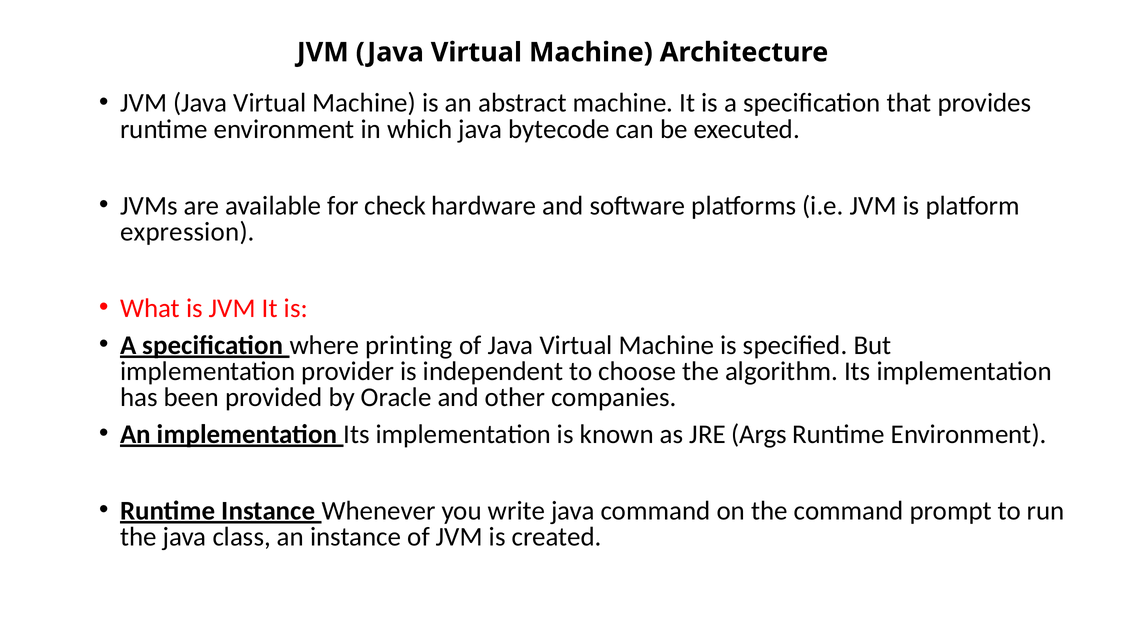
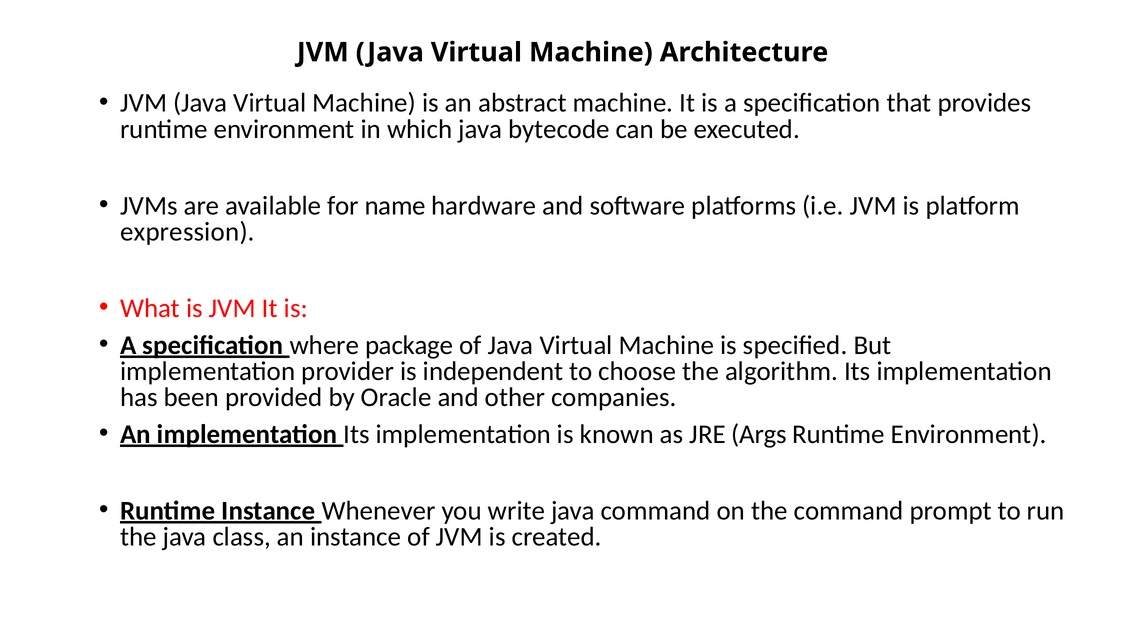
check: check -> name (395, 205)
printing: printing -> package (409, 345)
